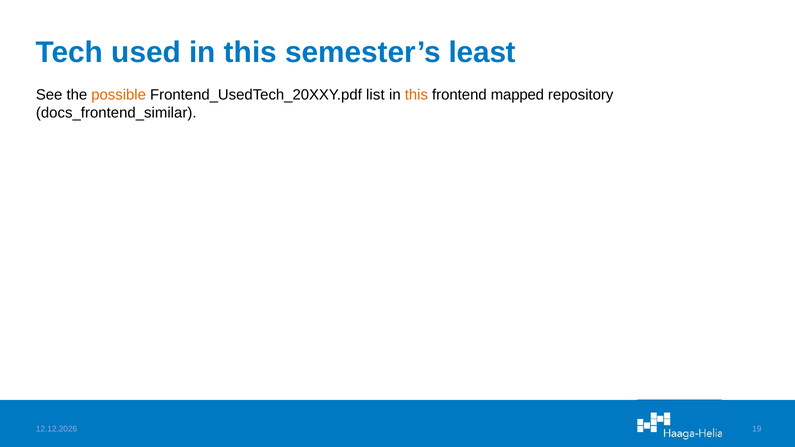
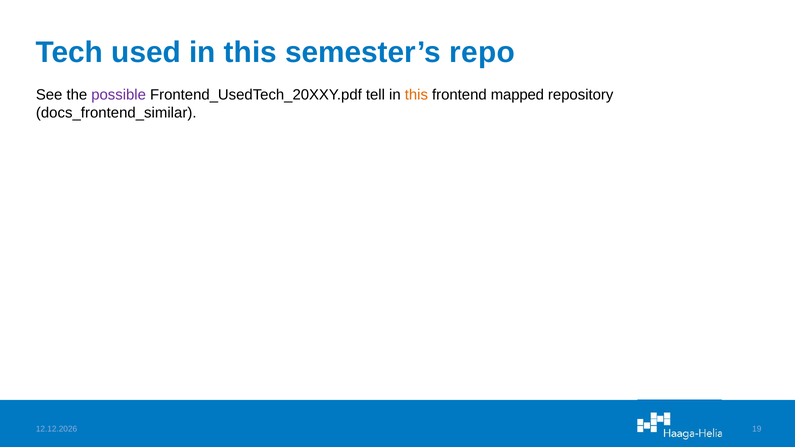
least: least -> repo (482, 52)
possible colour: orange -> purple (119, 95)
list: list -> tell (375, 95)
